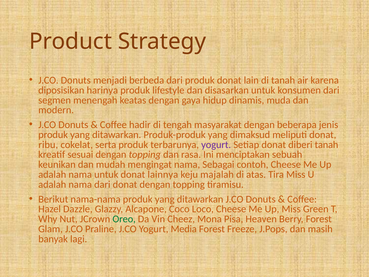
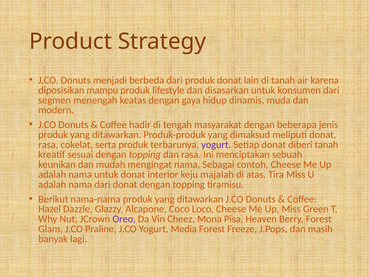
harinya: harinya -> mampu (102, 90)
ribu: ribu -> rasa (48, 145)
lainnya: lainnya -> interior (163, 174)
Oreo colour: green -> purple (124, 219)
